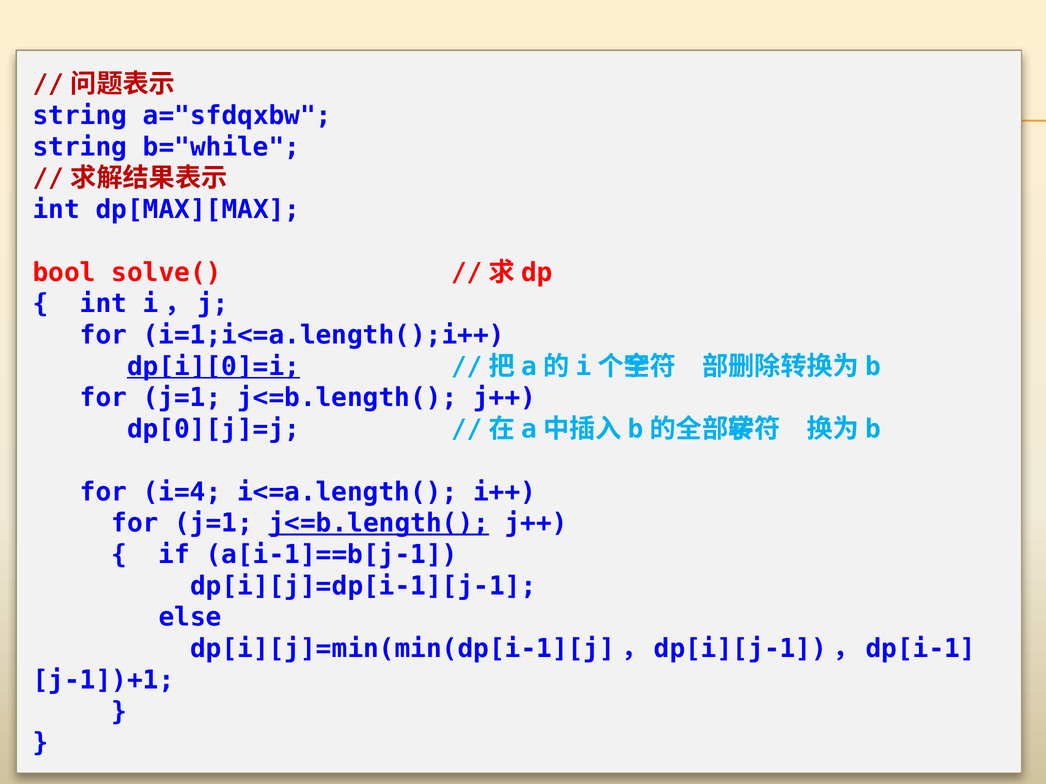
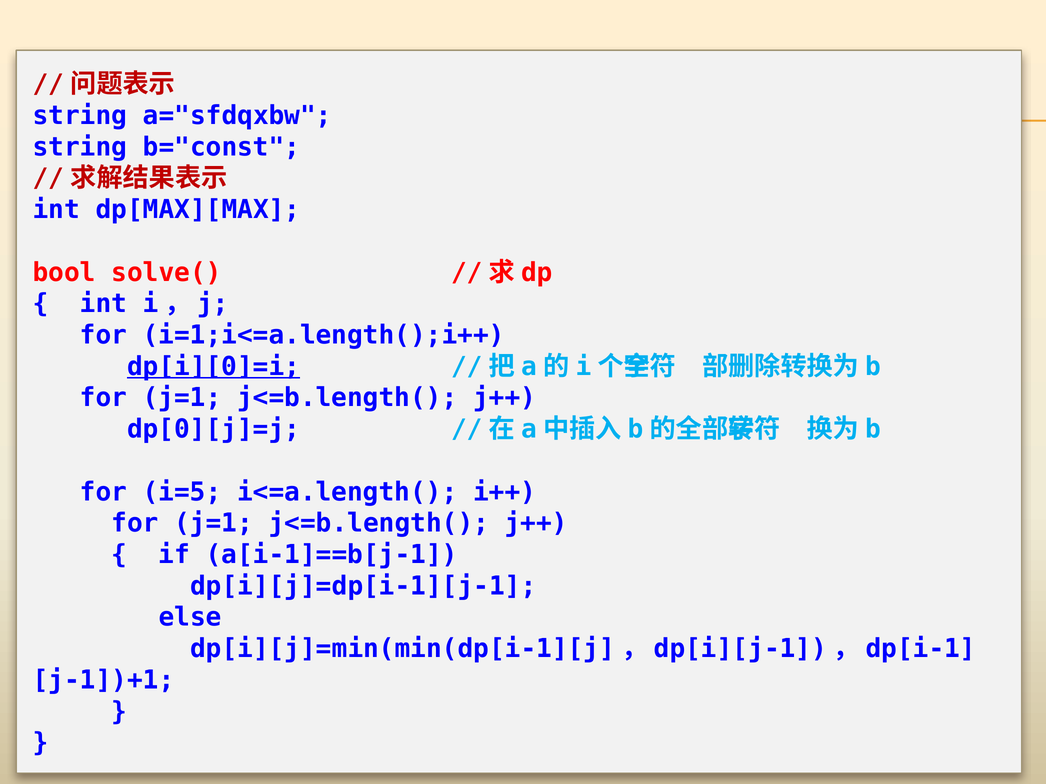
b="while: b="while -> b="const (222, 147)
i=4: i=4 -> i=5 (182, 492)
j<=b.length( underline: present -> none (379, 524)
